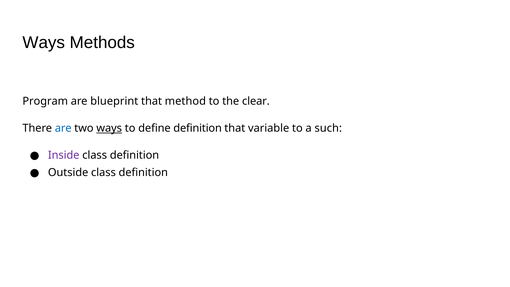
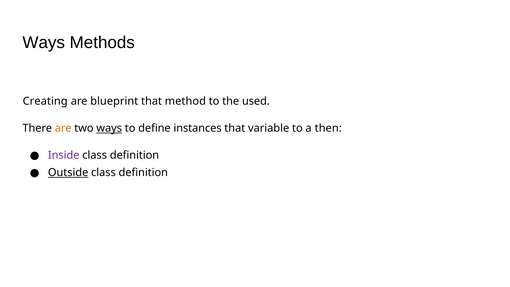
Program: Program -> Creating (45, 101)
clear: clear -> used (256, 101)
are colour: blue -> orange (63, 128)
define definition: definition -> instances (198, 128)
such: such -> then (328, 128)
Outside underline: none -> present (68, 172)
